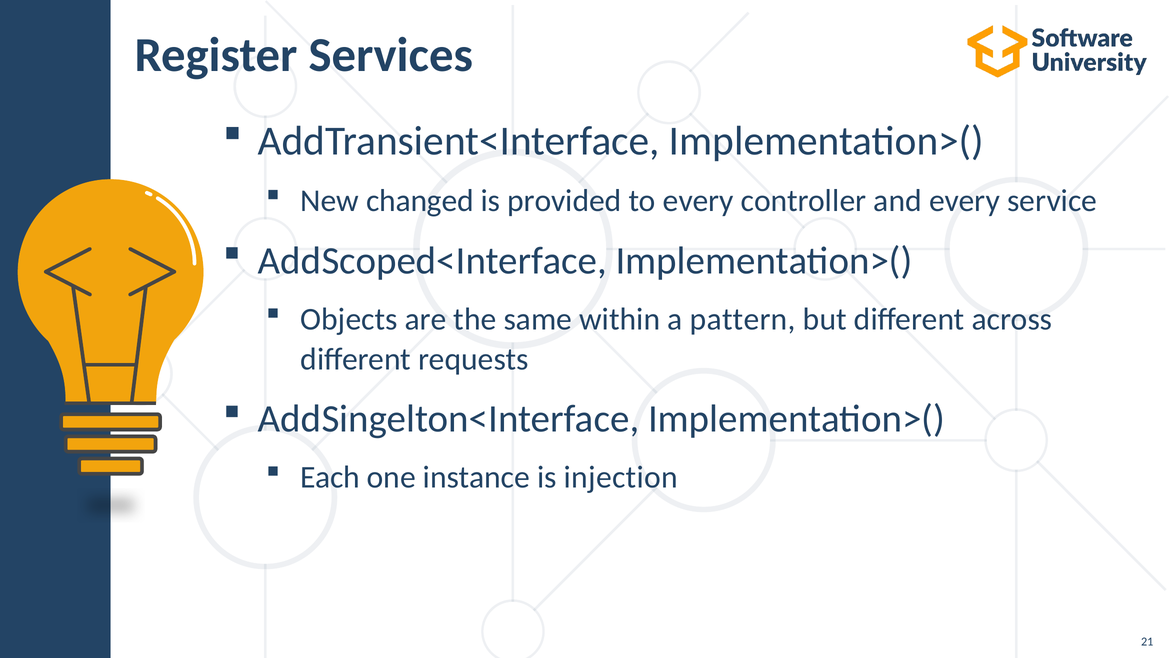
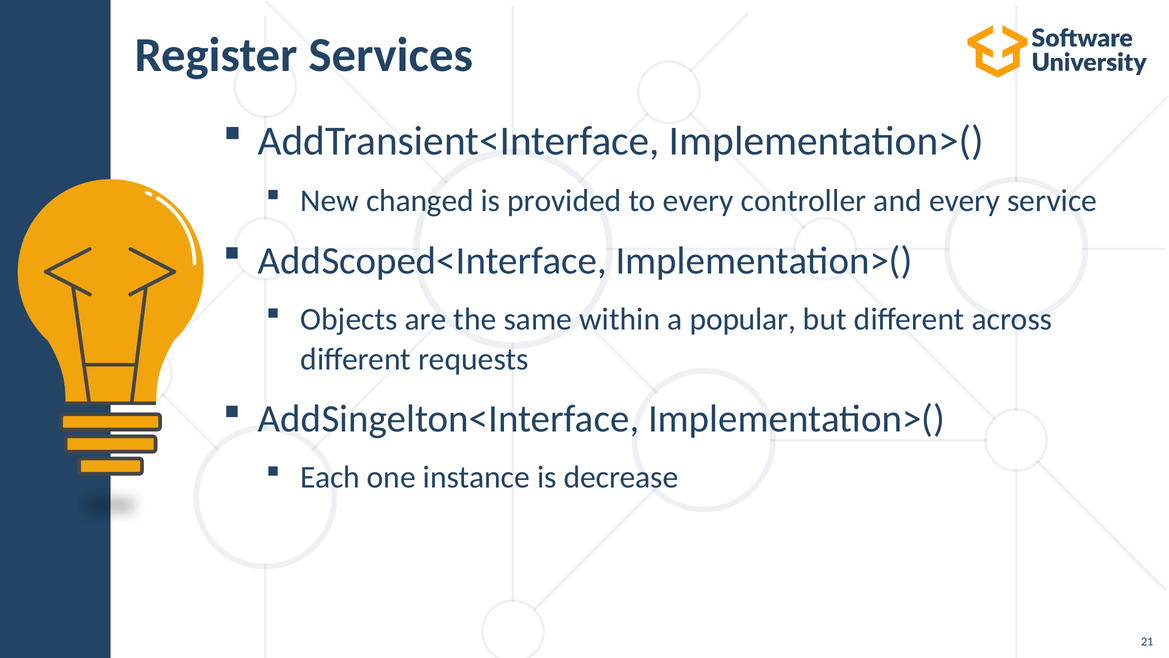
pattern: pattern -> popular (743, 319)
injection: injection -> decrease (621, 477)
